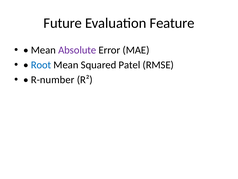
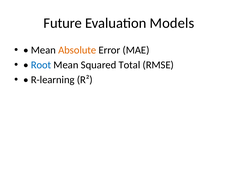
Feature: Feature -> Models (172, 23)
Absolute colour: purple -> orange (77, 50)
Patel: Patel -> Total (129, 65)
R-number: R-number -> R-learning (53, 80)
